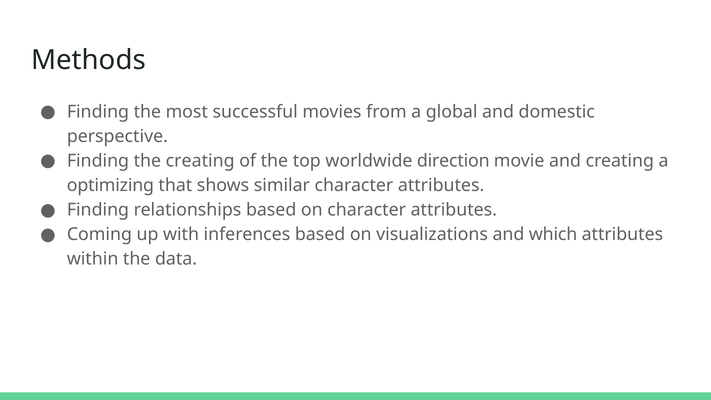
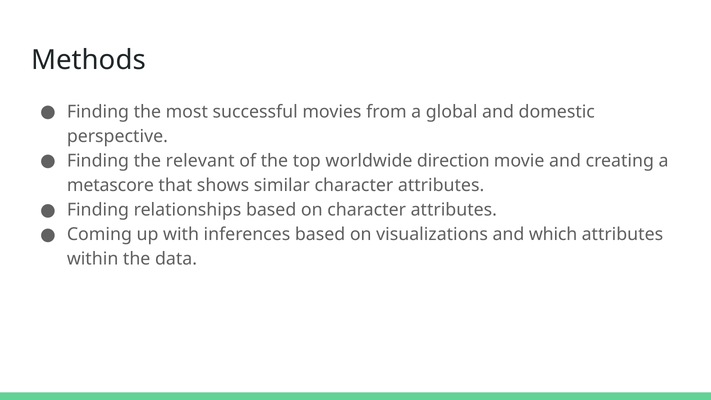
the creating: creating -> relevant (200, 161)
optimizing: optimizing -> metascore (110, 185)
